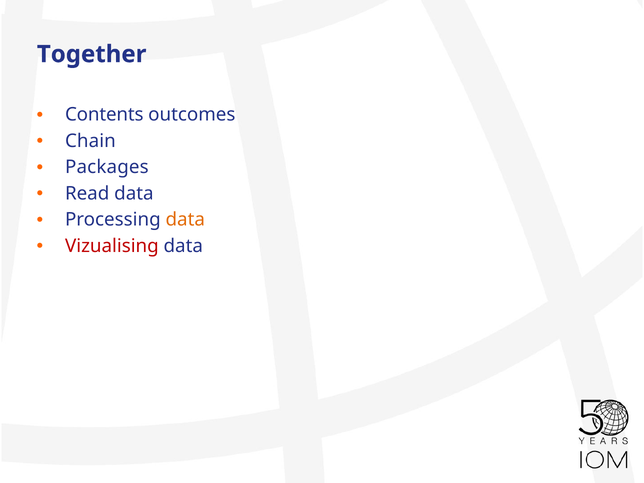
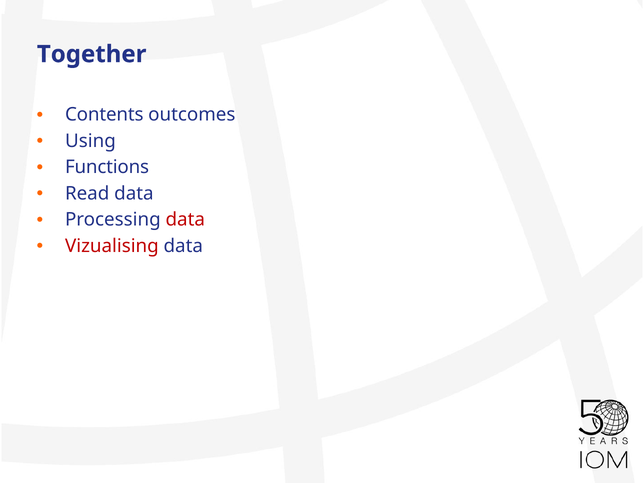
Chain: Chain -> Using (90, 141)
Packages: Packages -> Functions (107, 167)
data colour: orange -> red (185, 220)
